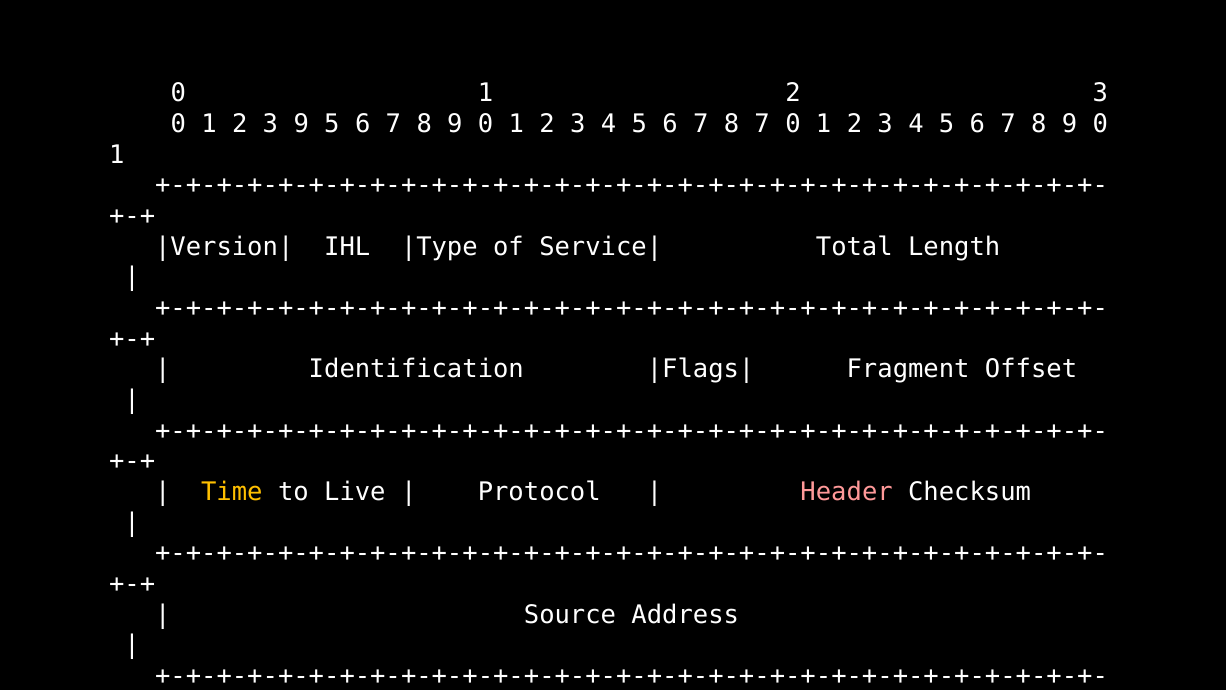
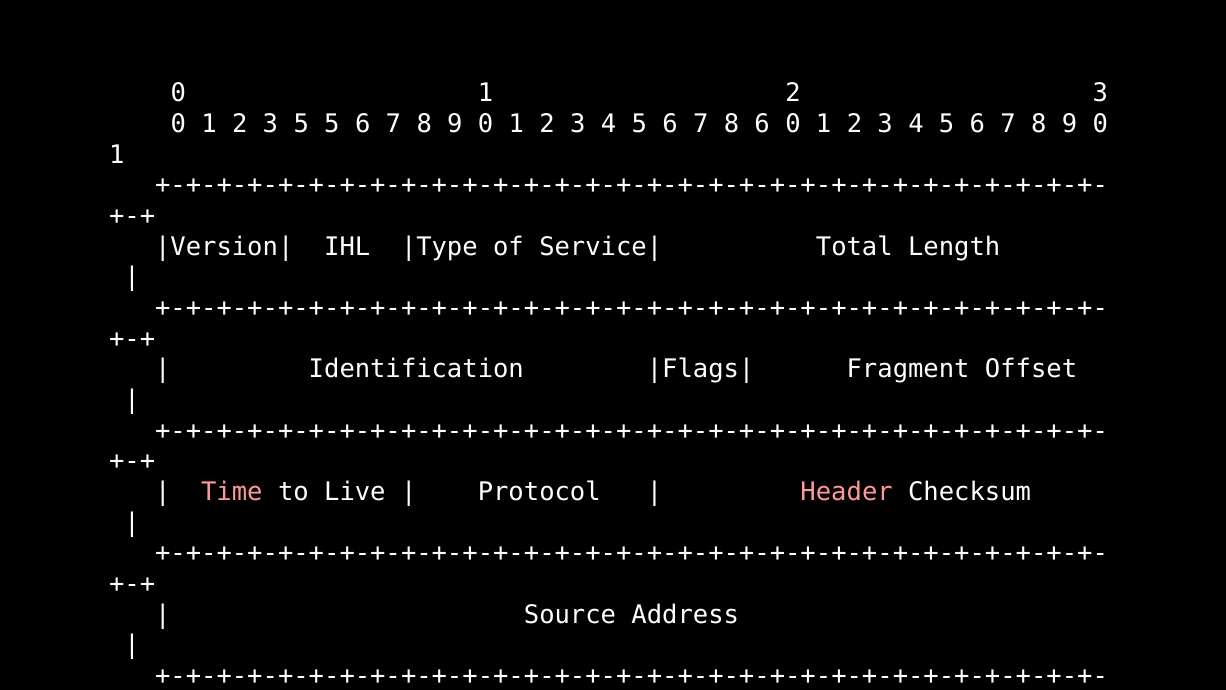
3 9: 9 -> 5 (301, 124)
8 7: 7 -> 6 (762, 124)
Time colour: yellow -> pink (232, 492)
